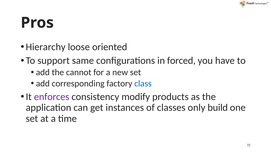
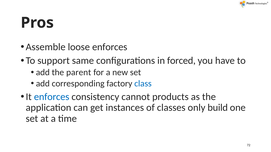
Hierarchy: Hierarchy -> Assemble (46, 47)
loose oriented: oriented -> enforces (110, 47)
cannot: cannot -> parent (79, 73)
enforces colour: purple -> blue (52, 97)
modify: modify -> cannot (136, 97)
